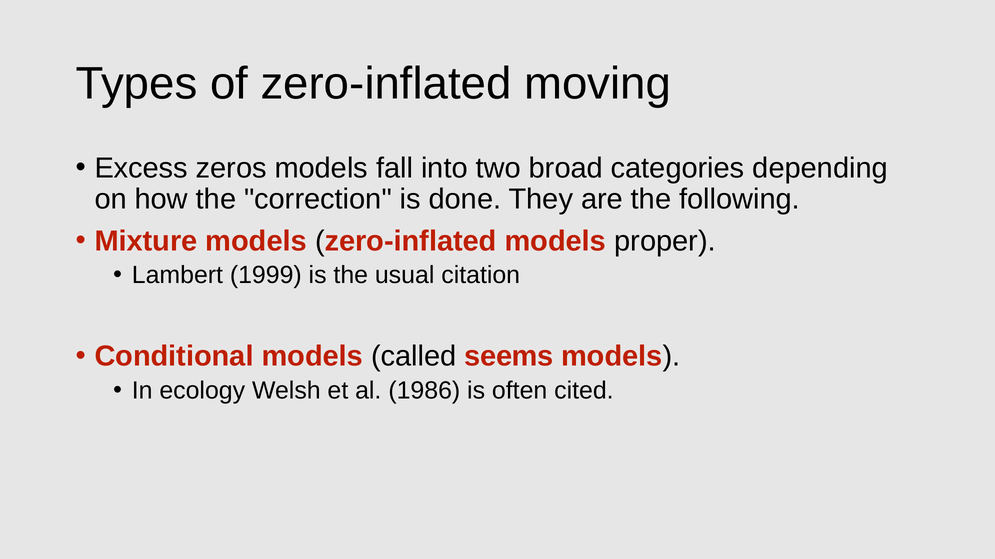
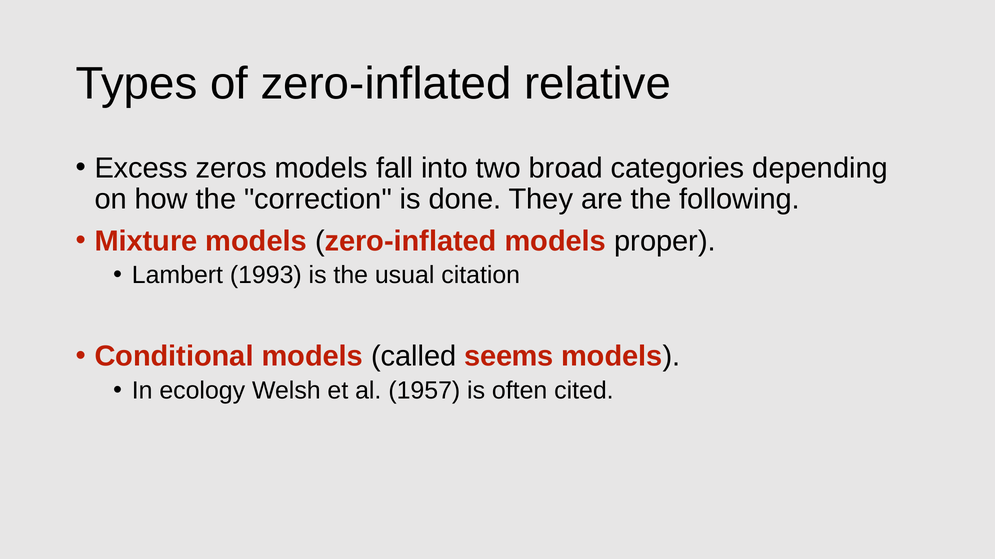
moving: moving -> relative (598, 84)
1999: 1999 -> 1993 (266, 276)
1986: 1986 -> 1957 (424, 391)
